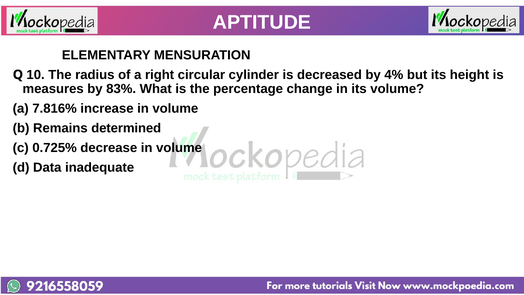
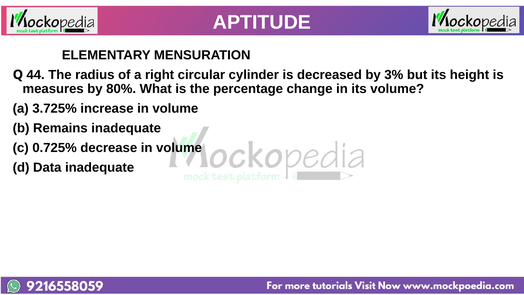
10: 10 -> 44 (36, 75)
4%: 4% -> 3% (394, 75)
83%: 83% -> 80% (121, 89)
7.816%: 7.816% -> 3.725% (55, 108)
Remains determined: determined -> inadequate (126, 128)
